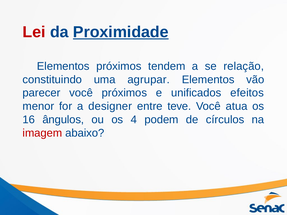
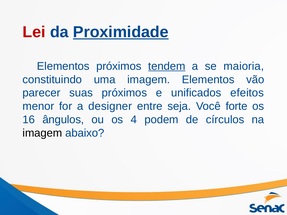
tendem underline: none -> present (167, 66)
relação: relação -> maioria (244, 66)
uma agrupar: agrupar -> imagem (149, 80)
parecer você: você -> suas (81, 93)
teve: teve -> seja (179, 106)
atua: atua -> forte (237, 106)
imagem colour: red -> black (42, 133)
